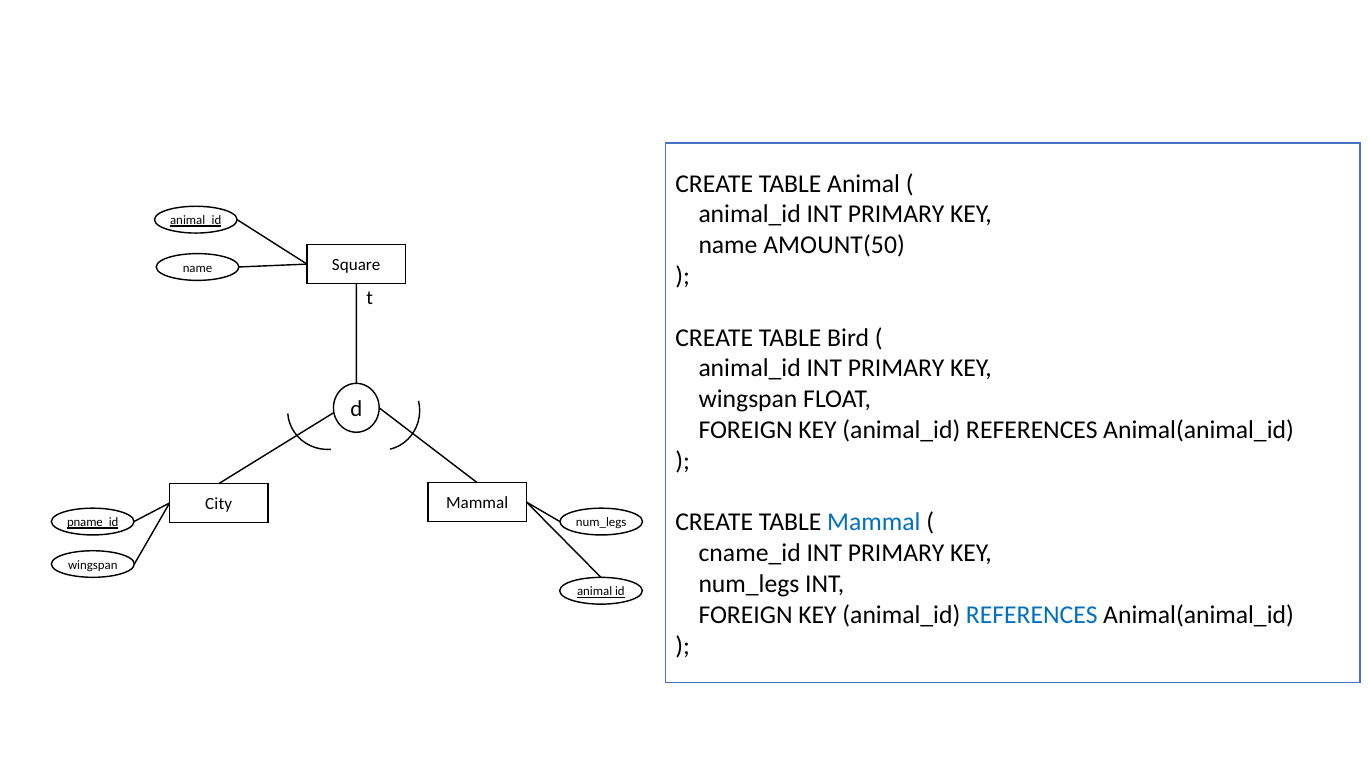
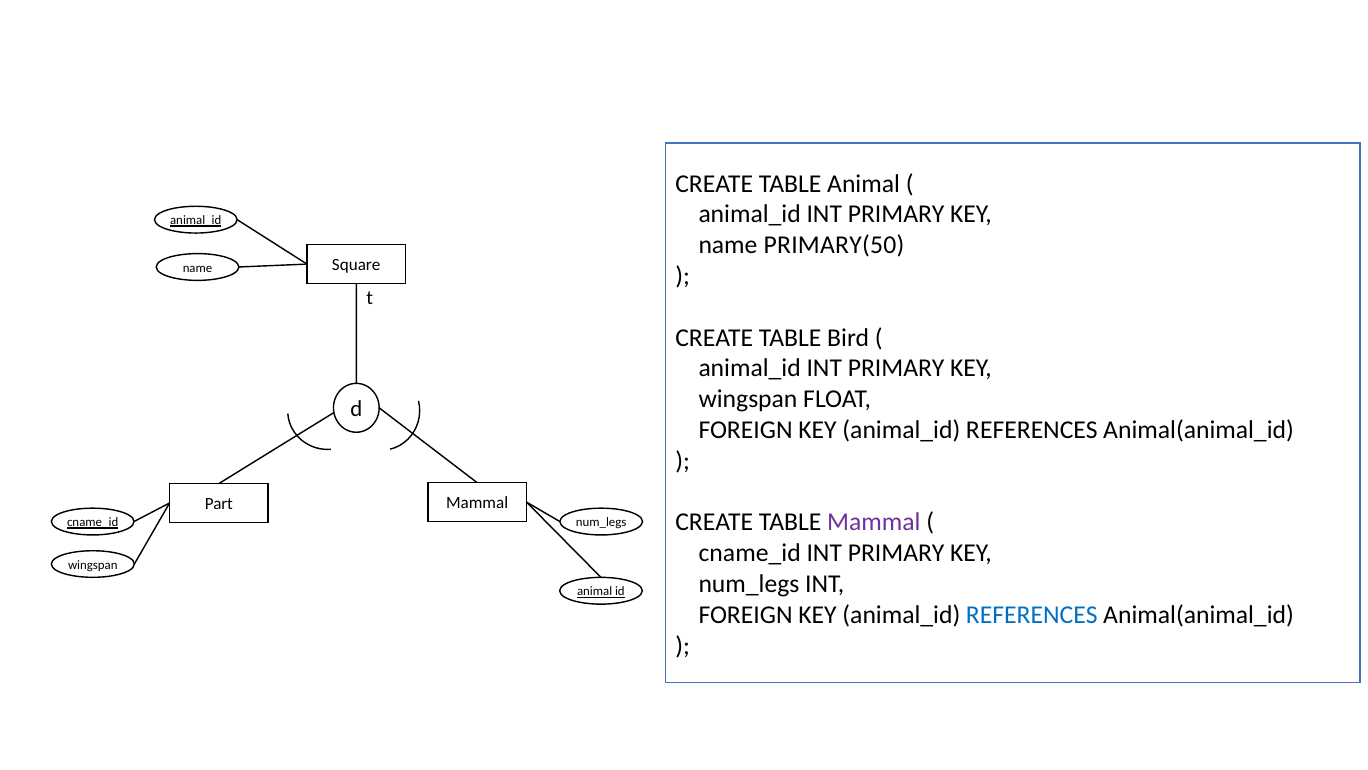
AMOUNT(50: AMOUNT(50 -> PRIMARY(50 (834, 245)
City: City -> Part (219, 504)
Mammal colour: blue -> purple (874, 522)
pname_id: pname_id -> cname_id (93, 522)
